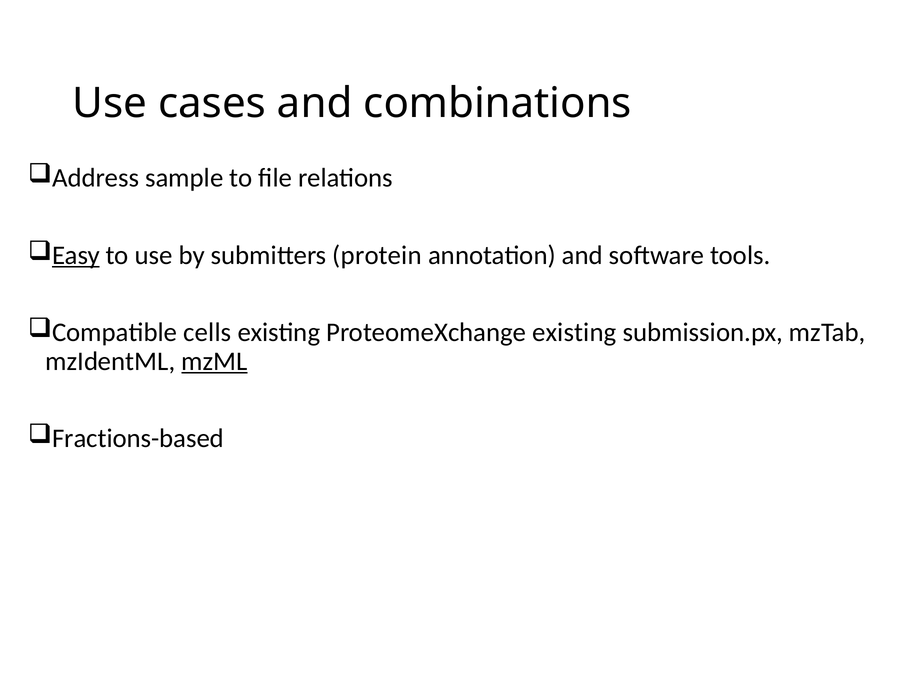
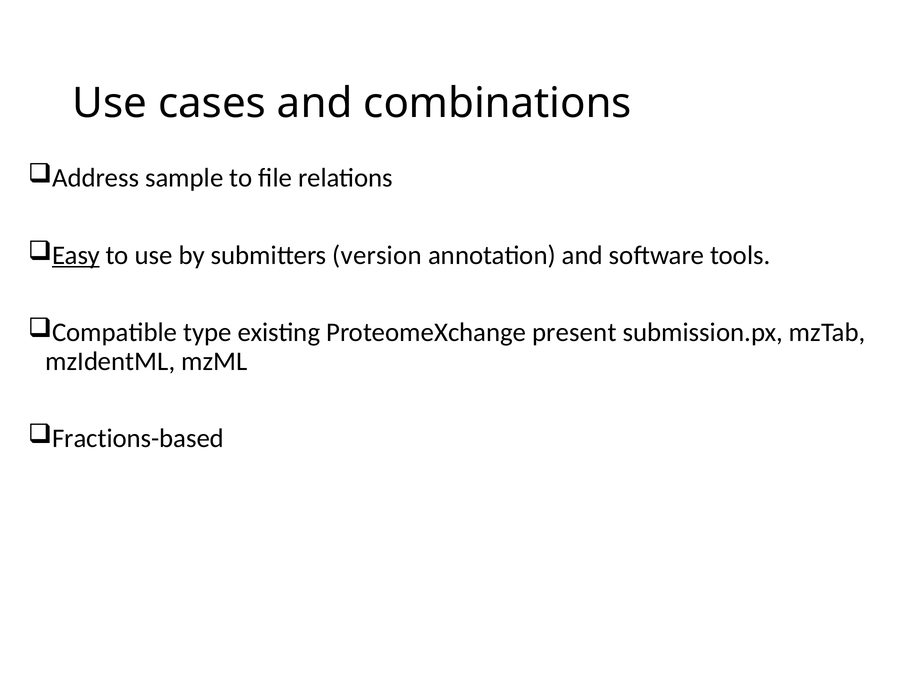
protein: protein -> version (377, 255)
cells: cells -> type (207, 332)
ProteomeXchange existing: existing -> present (574, 332)
mzML underline: present -> none (214, 361)
